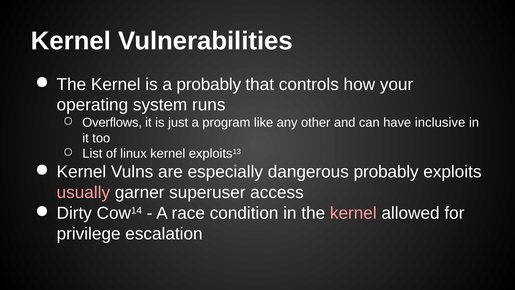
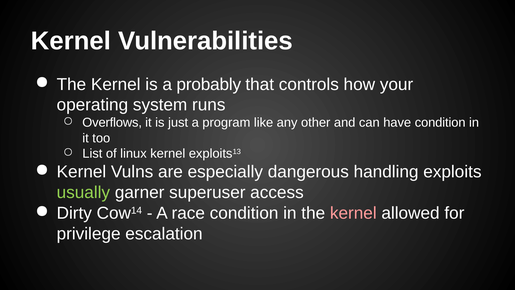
have inclusive: inclusive -> condition (440, 123)
dangerous probably: probably -> handling (386, 172)
usually colour: pink -> light green (83, 192)
